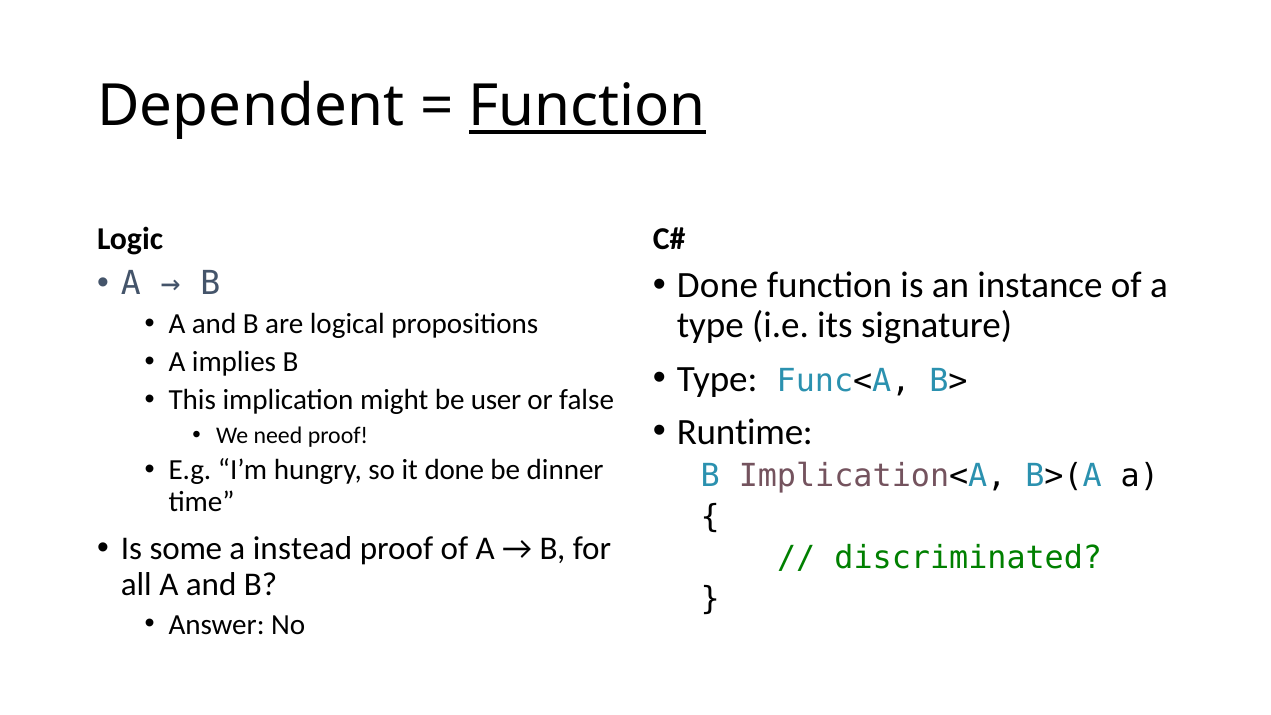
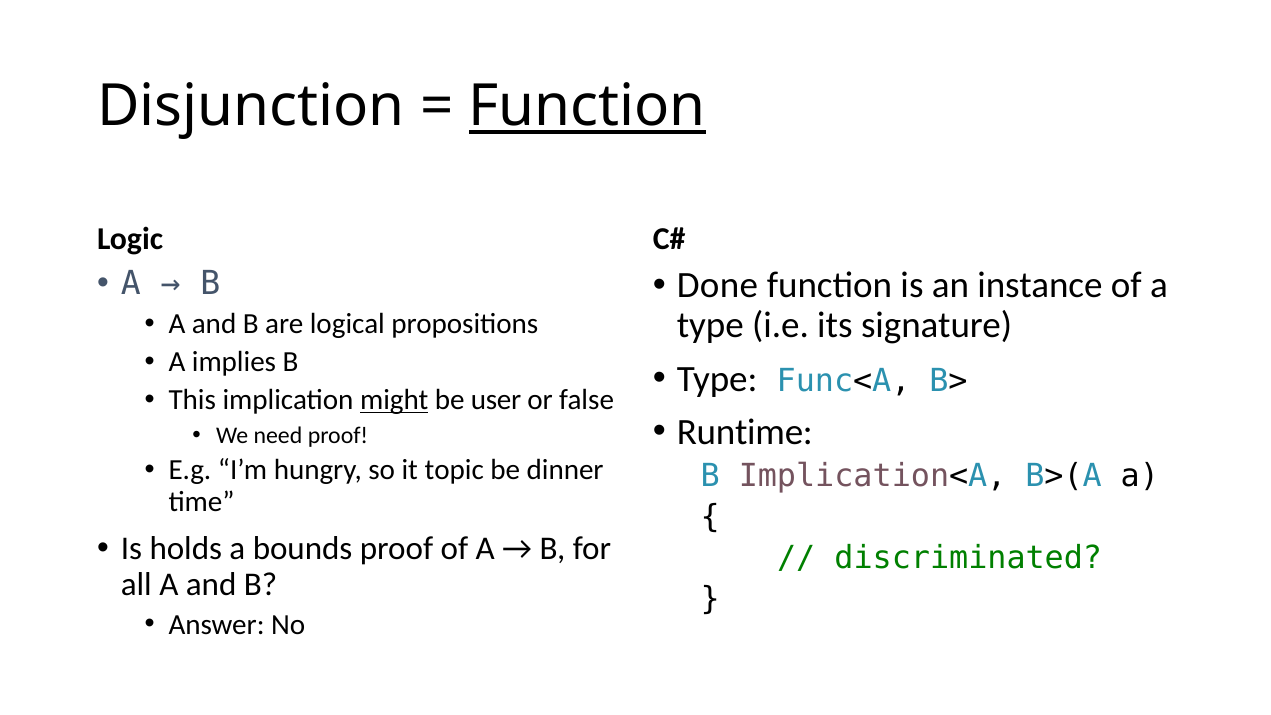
Dependent: Dependent -> Disjunction (251, 107)
might underline: none -> present (394, 400)
it done: done -> topic (454, 470)
some: some -> holds (186, 549)
instead: instead -> bounds (303, 549)
